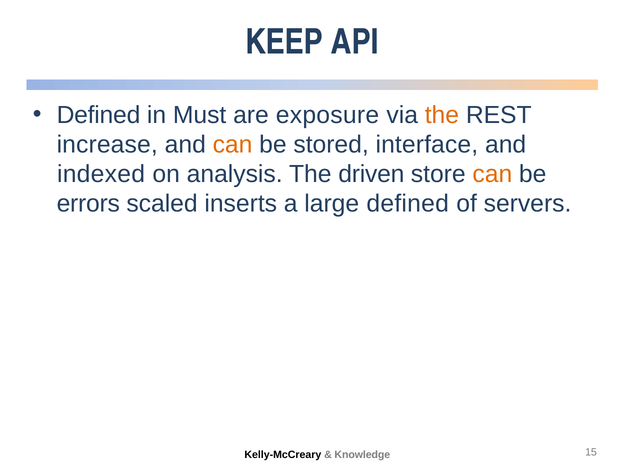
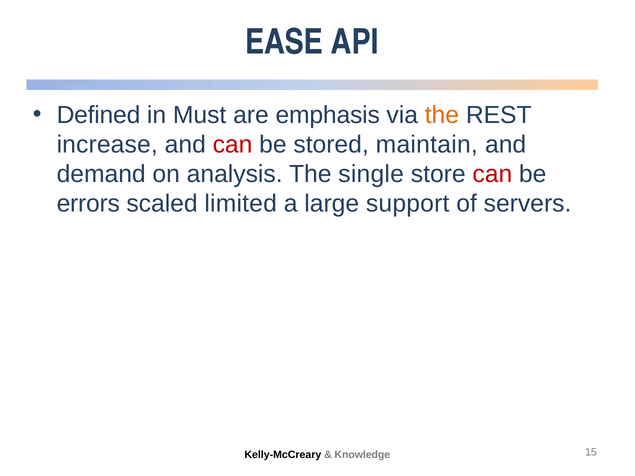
KEEP: KEEP -> EASE (284, 42)
exposure: exposure -> emphasis (328, 115)
can colour: orange -> red (233, 145)
interface: interface -> maintain (427, 145)
indexed: indexed -> demand (101, 174)
driven: driven -> single (371, 174)
can colour: orange -> red (492, 174)
inserts: inserts -> limited (241, 204)
large defined: defined -> support (408, 204)
